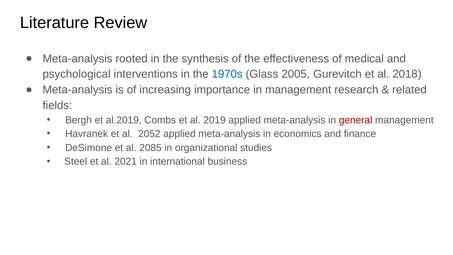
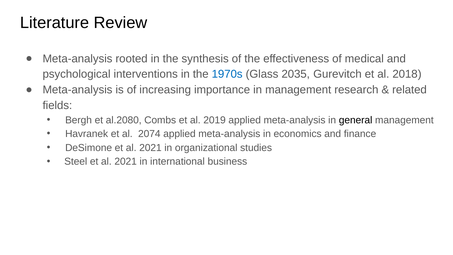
2005: 2005 -> 2035 (296, 74)
al.2019: al.2019 -> al.2080 (124, 120)
general colour: red -> black (356, 120)
2052: 2052 -> 2074 (149, 134)
DeSimone et al 2085: 2085 -> 2021 (150, 148)
